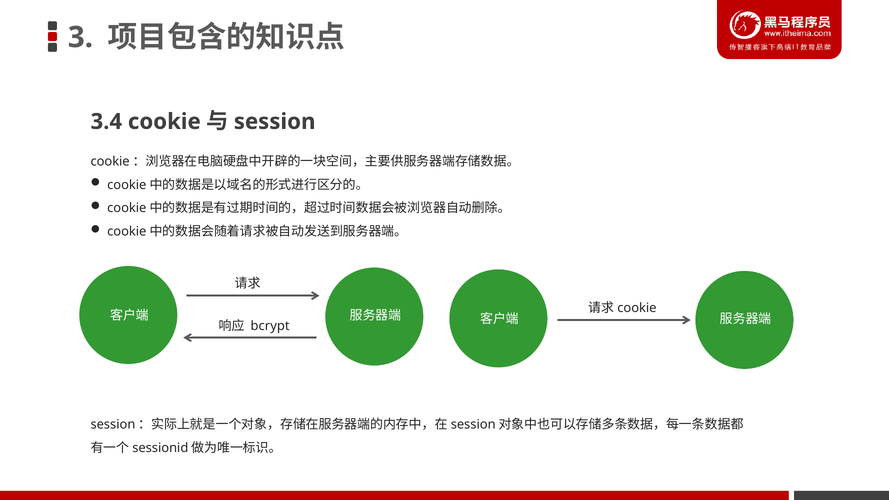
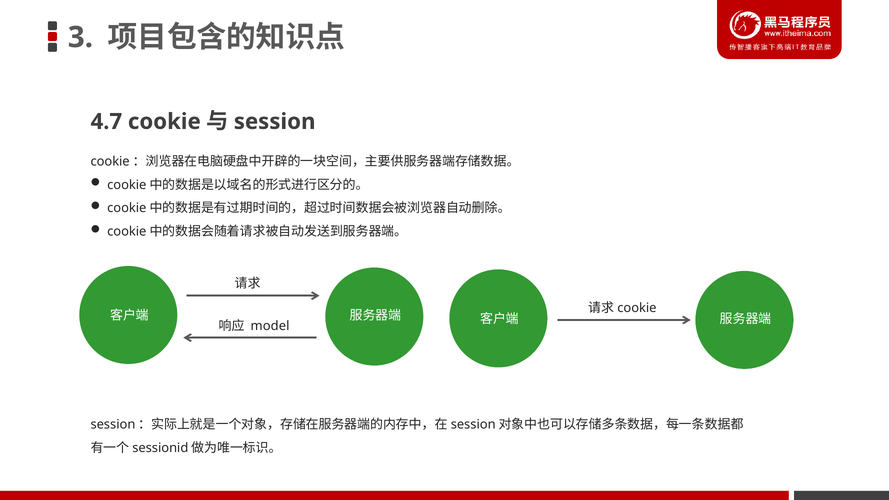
3.4: 3.4 -> 4.7 (106, 122)
bcrypt: bcrypt -> model (270, 326)
